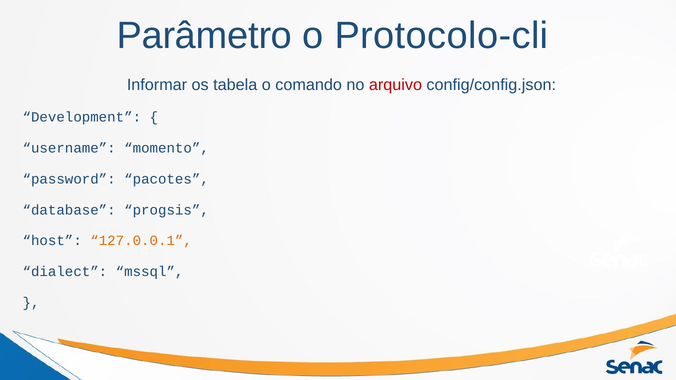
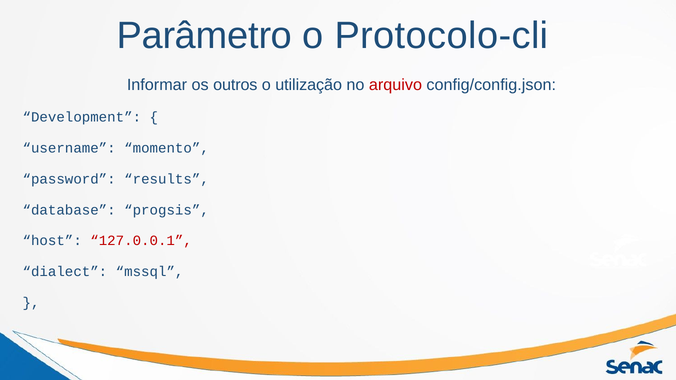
tabela: tabela -> outros (235, 85)
comando: comando -> utilização (309, 85)
pacotes: pacotes -> results (167, 179)
127.0.0.1 colour: orange -> red (141, 241)
